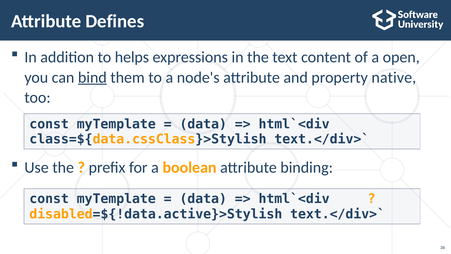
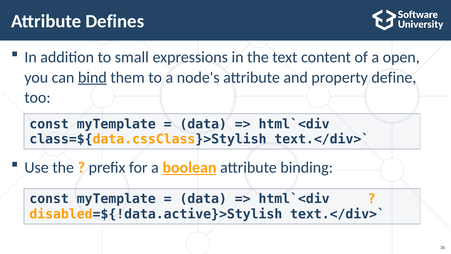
helps: helps -> small (132, 57)
native: native -> define (394, 77)
boolean underline: none -> present (190, 167)
